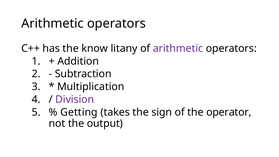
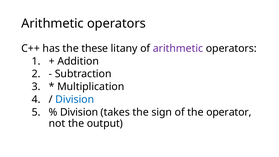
know: know -> these (95, 48)
Division colour: purple -> blue (75, 99)
Getting: Getting -> Division (79, 112)
